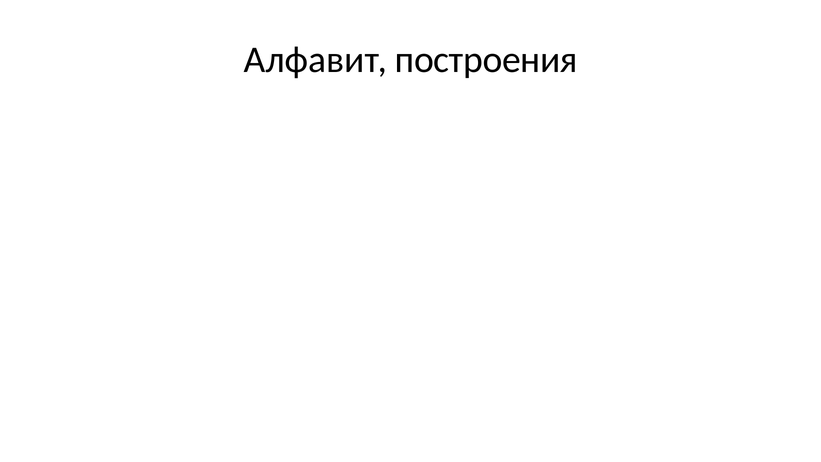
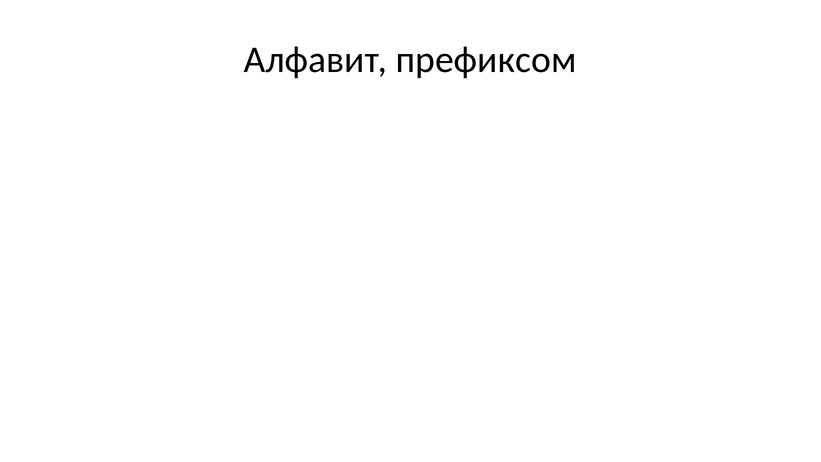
построения: построения -> префиксом (486, 60)
